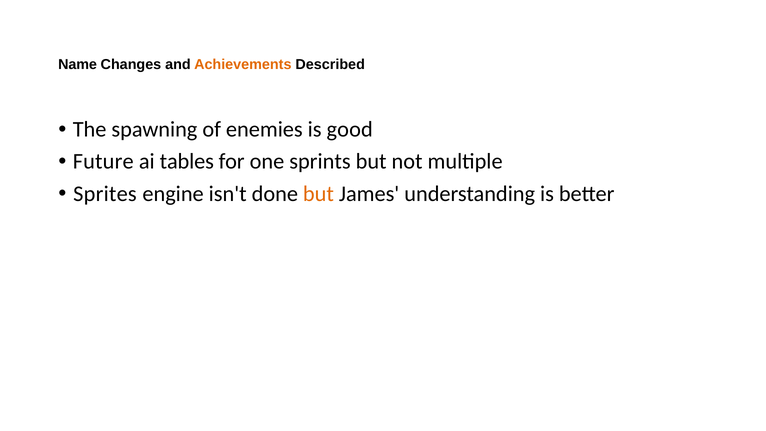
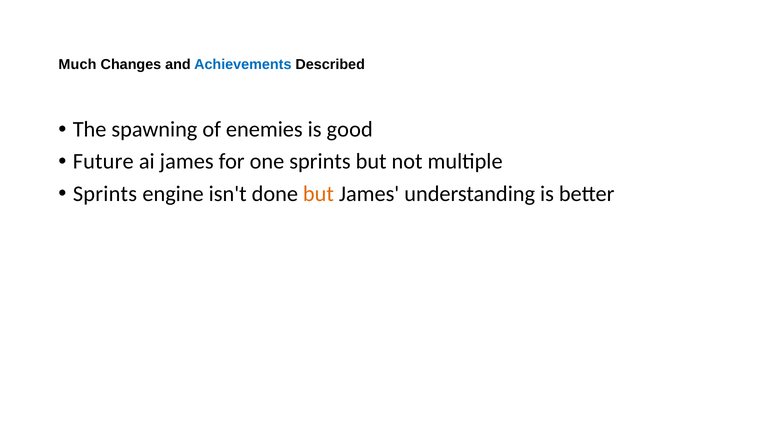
Name: Name -> Much (77, 64)
Achievements colour: orange -> blue (243, 64)
ai tables: tables -> james (187, 162)
Sprites: Sprites -> Sprints (105, 194)
